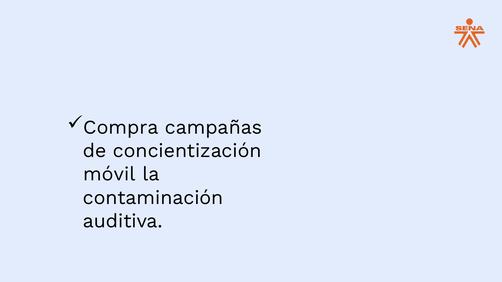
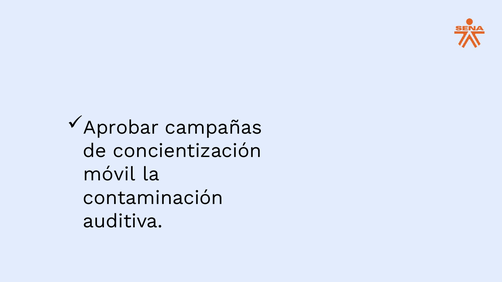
Compra: Compra -> Aprobar (121, 128)
